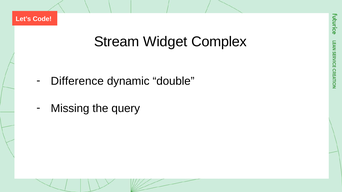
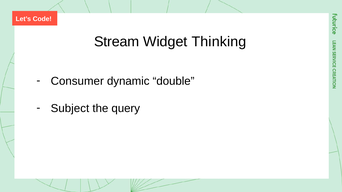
Complex: Complex -> Thinking (219, 42)
Difference: Difference -> Consumer (77, 81)
Missing: Missing -> Subject (70, 109)
